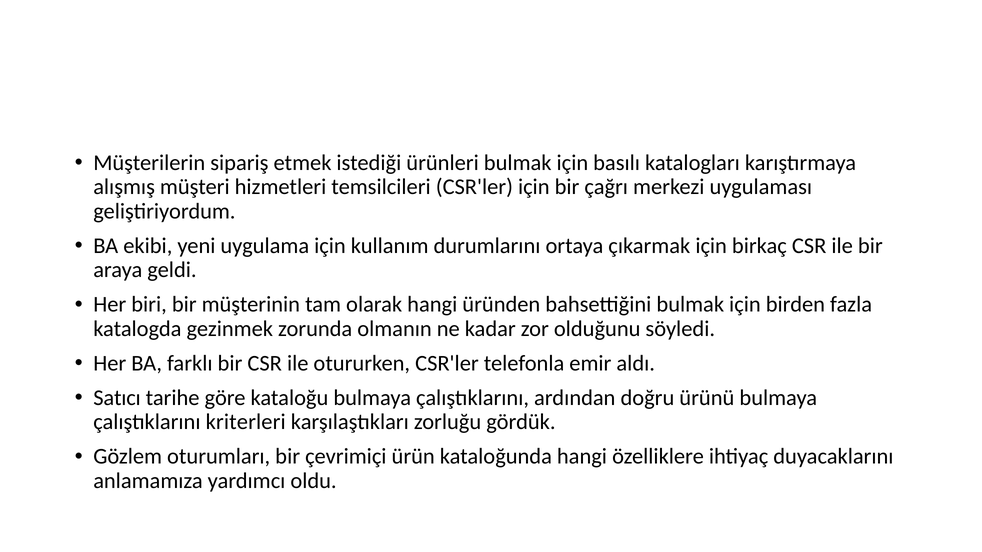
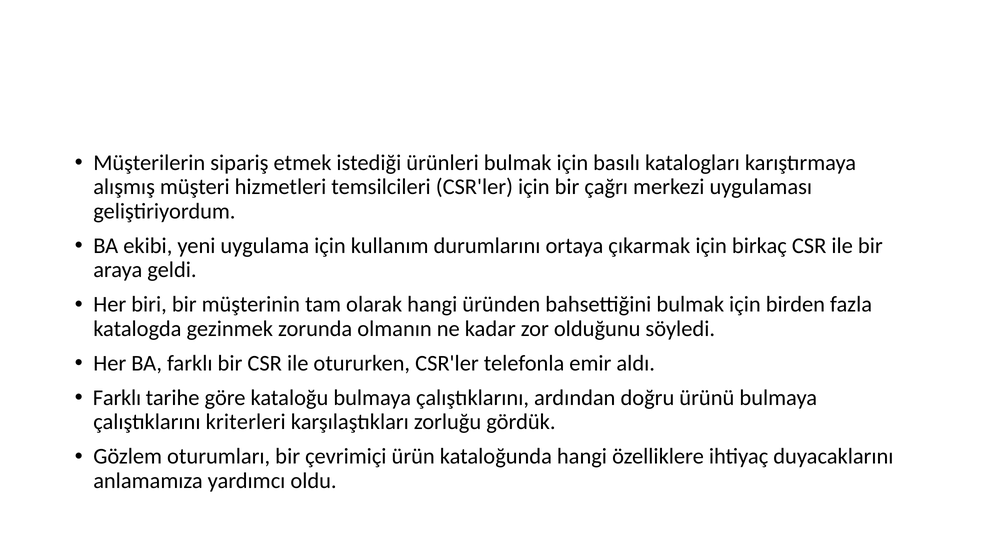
Satıcı: Satıcı -> Farklı (117, 398)
